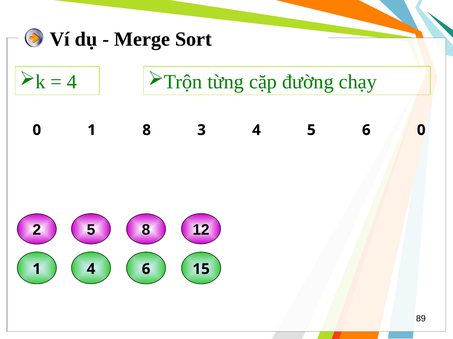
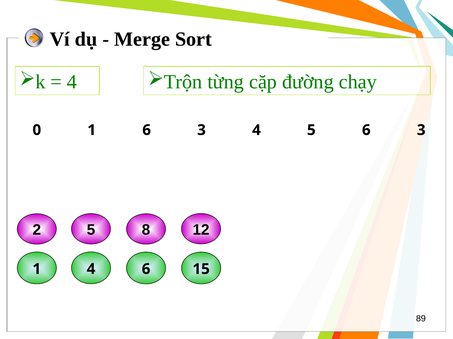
1 8: 8 -> 6 (147, 130)
5 6 0: 0 -> 3 (421, 130)
